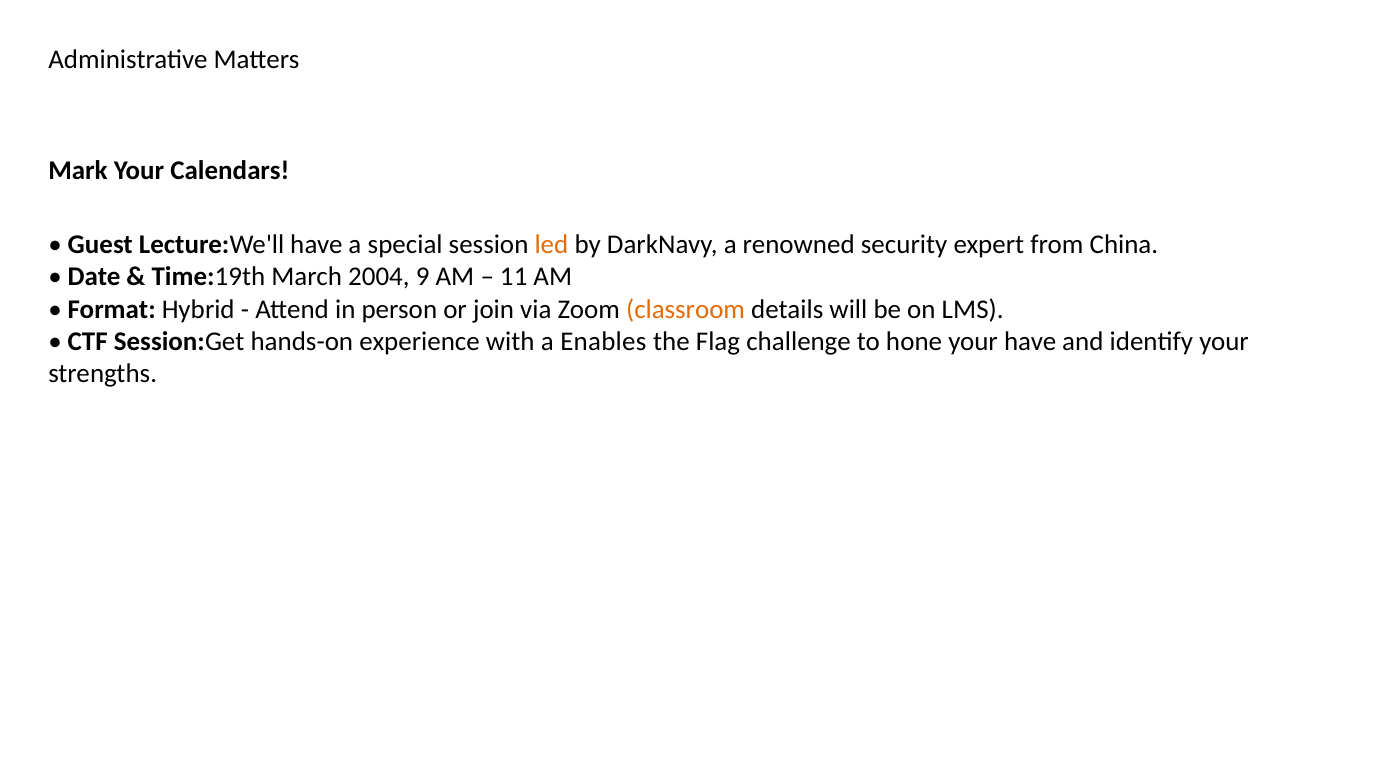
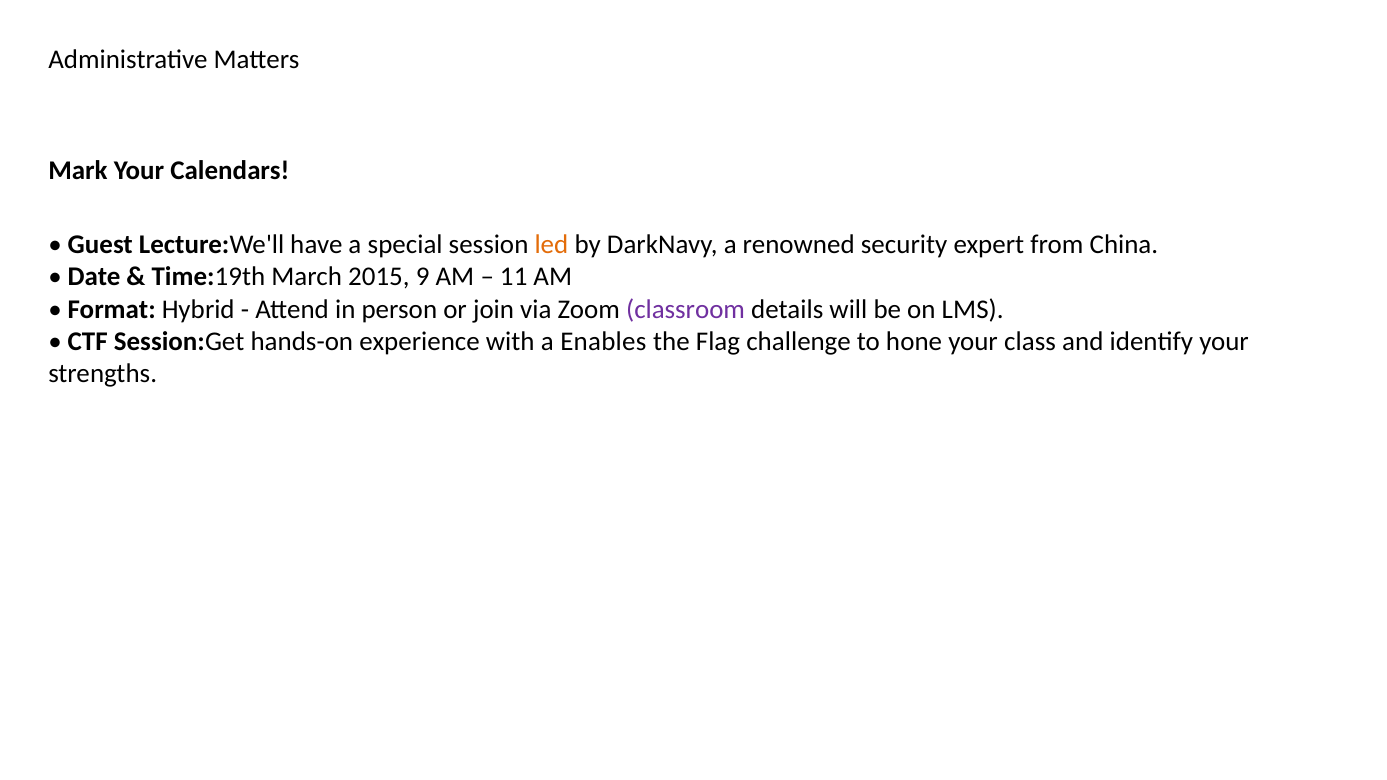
2004: 2004 -> 2015 (379, 277)
classroom colour: orange -> purple (686, 309)
your have: have -> class (1030, 342)
